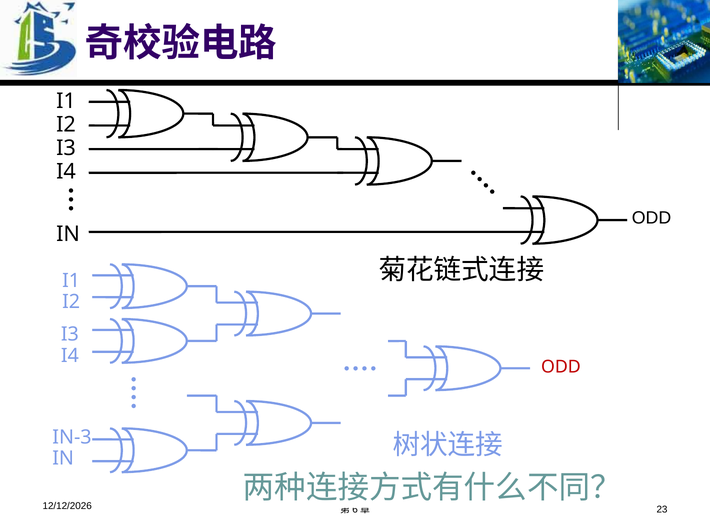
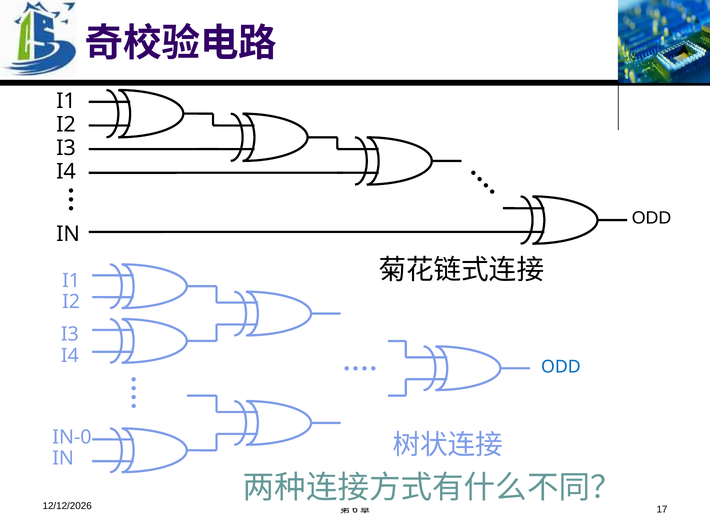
ODD colour: red -> blue (561, 367)
IN-3: IN-3 -> IN-0 (72, 437)
23: 23 -> 17 (662, 510)
